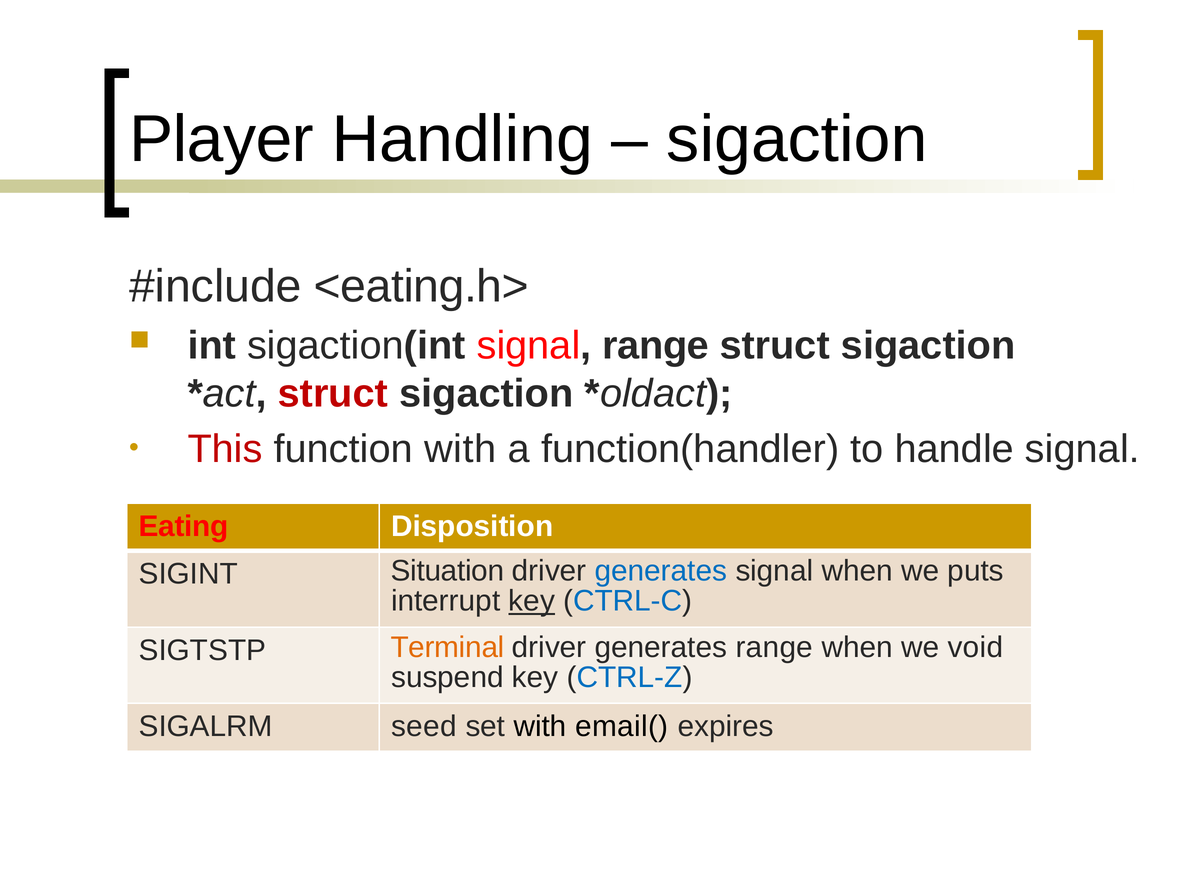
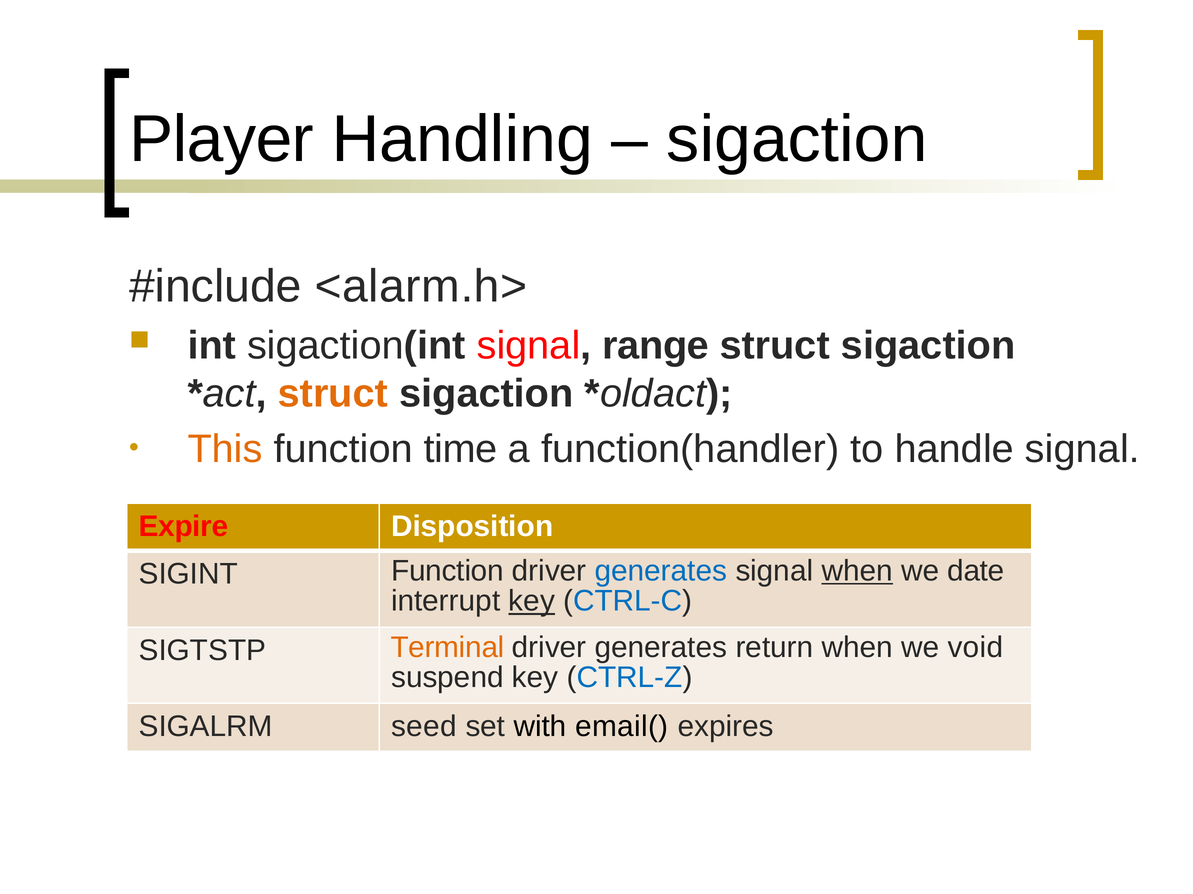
<eating.h>: <eating.h> -> <alarm.h> (421, 287)
struct colour: red -> orange (333, 394)
This colour: red -> orange (225, 450)
function with: with -> time (461, 450)
Eating: Eating -> Expire (184, 527)
SIGINT Situation: Situation -> Function (447, 571)
when underline: none -> present (857, 571)
puts: puts -> date (976, 571)
generates range: range -> return (774, 648)
